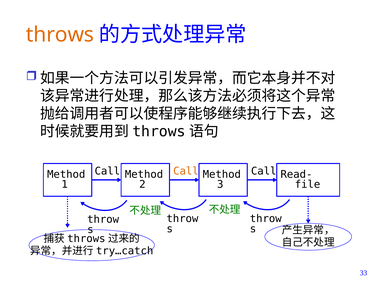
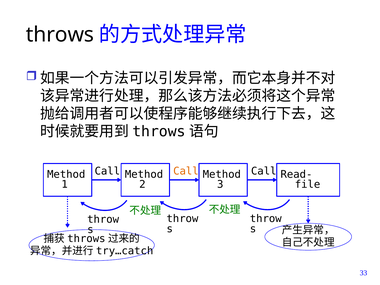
throws colour: orange -> black (60, 35)
